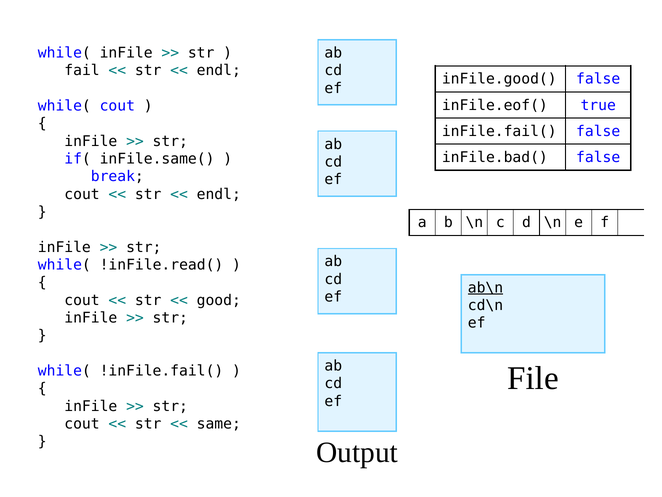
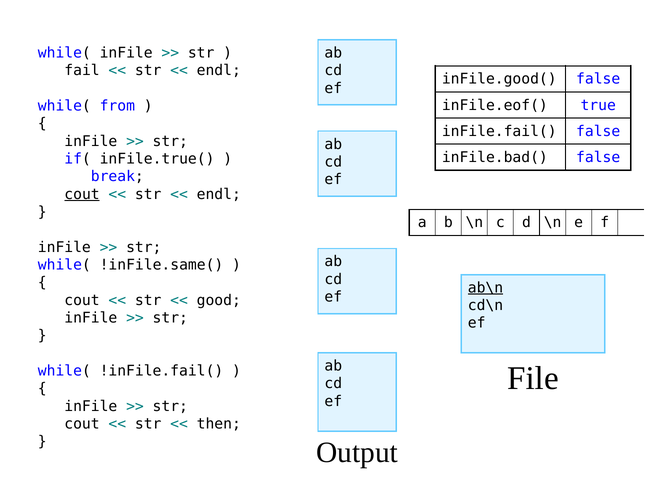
while( cout: cout -> from (117, 106)
inFile.same(: inFile.same( -> inFile.true( (157, 159)
cout underline: none -> present (82, 194)
!inFile.read(: !inFile.read( -> !inFile.same( (161, 265)
same: same -> then (219, 423)
